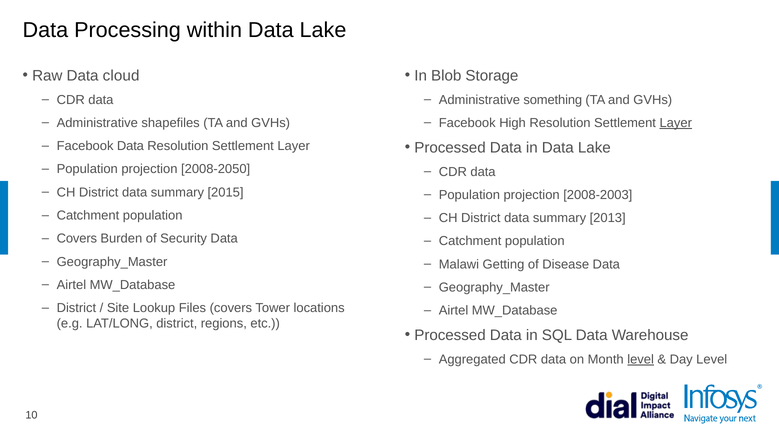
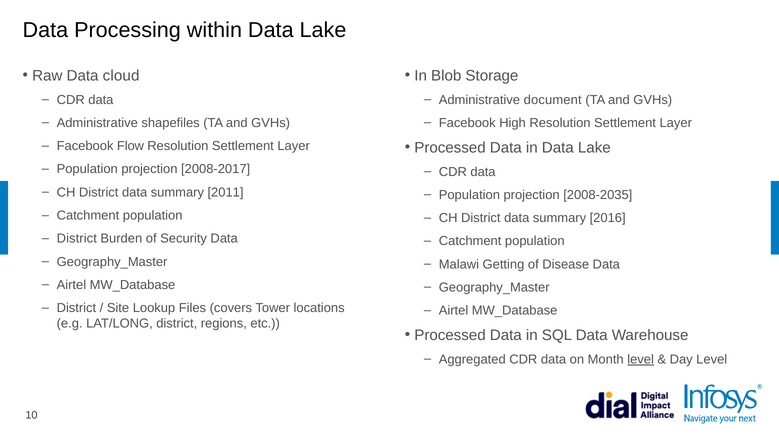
something: something -> document (553, 100)
Layer underline: present -> none (676, 123)
Facebook Data: Data -> Flow (130, 146)
2008-2050: 2008-2050 -> 2008-2017 (216, 169)
2015: 2015 -> 2011 (226, 192)
2008-2003: 2008-2003 -> 2008-2035 (598, 195)
2013: 2013 -> 2016 (608, 218)
Covers: Covers -> District (77, 239)
